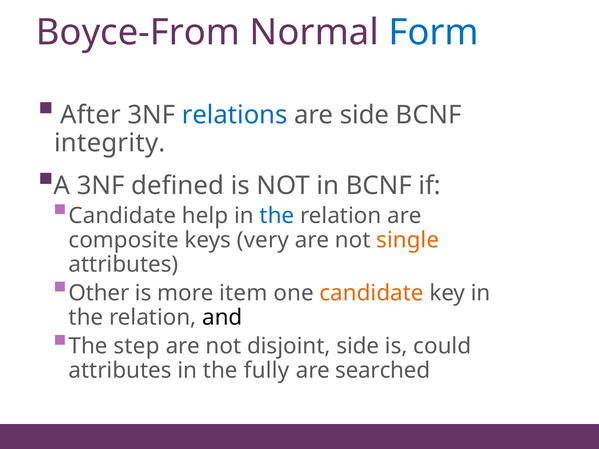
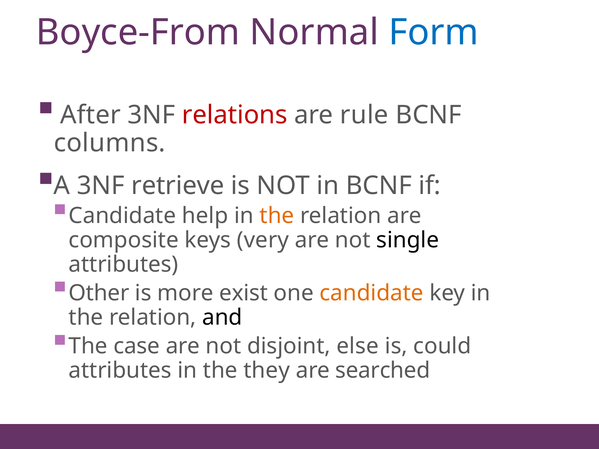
relations colour: blue -> red (235, 115)
are side: side -> rule (364, 115)
integrity: integrity -> columns (110, 143)
defined: defined -> retrieve (178, 186)
the colour: blue -> orange (277, 216)
single colour: orange -> black (408, 240)
item: item -> exist (244, 293)
step: step -> case (137, 346)
disjoint side: side -> else (358, 346)
fully: fully -> they (267, 371)
